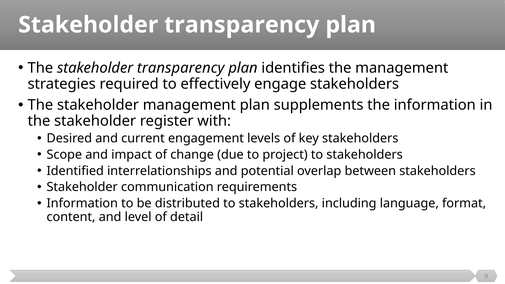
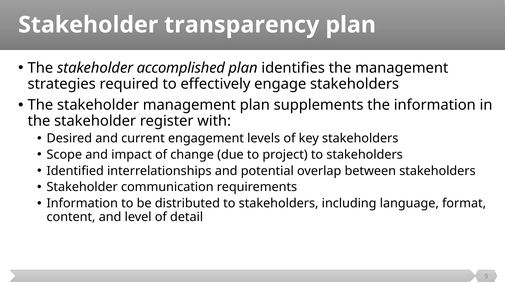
The stakeholder transparency: transparency -> accomplished (181, 68)
